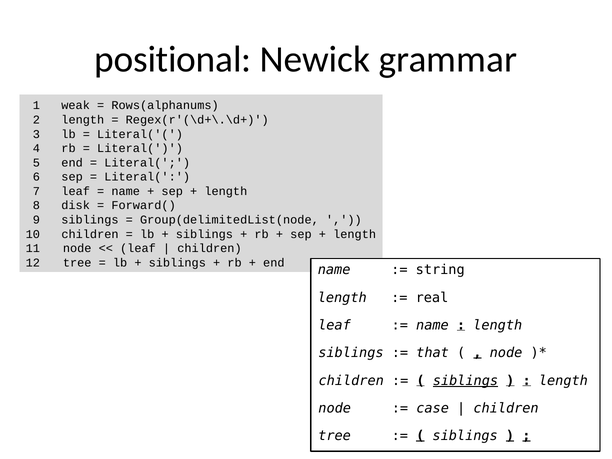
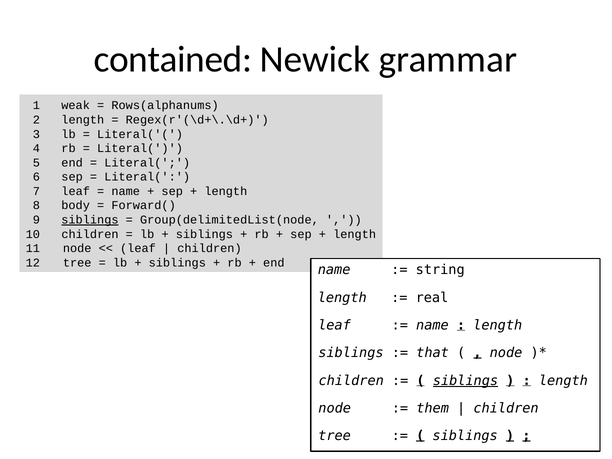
positional: positional -> contained (173, 59)
disk: disk -> body (76, 206)
siblings underline: none -> present (90, 220)
case: case -> them (433, 408)
